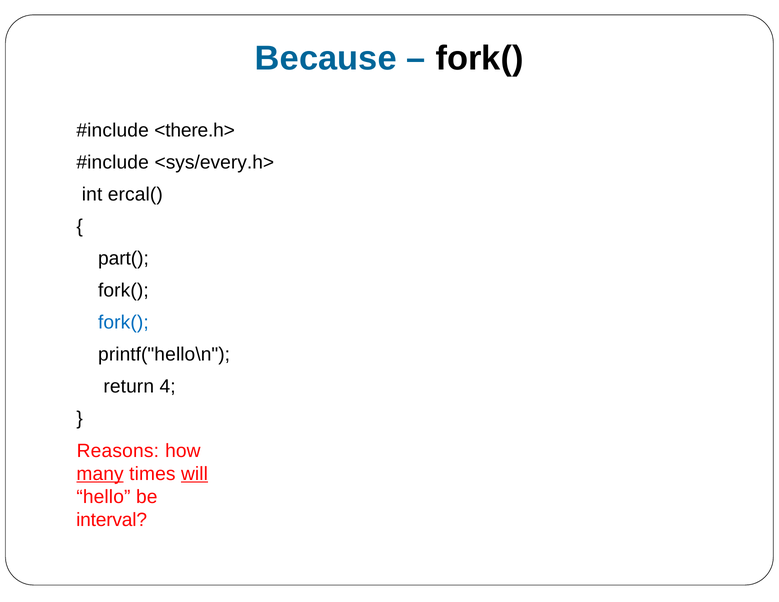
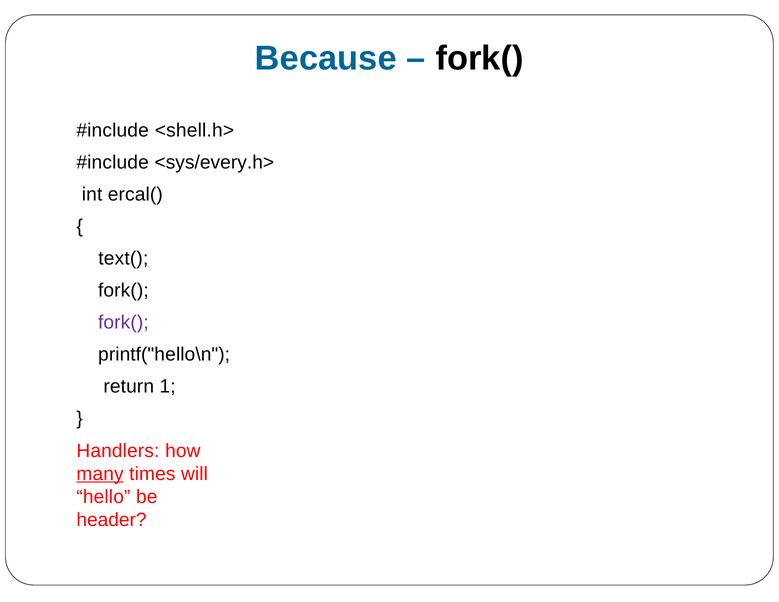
<there.h>: <there.h> -> <shell.h> (194, 130)
part(: part( -> text( (123, 258)
fork( colour: blue -> purple (123, 322)
4: 4 -> 1 (168, 387)
Reasons: Reasons -> Handlers (118, 451)
will underline: present -> none (195, 474)
interval: interval -> header (112, 520)
